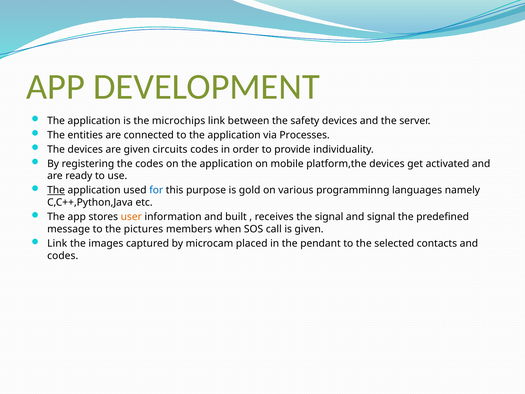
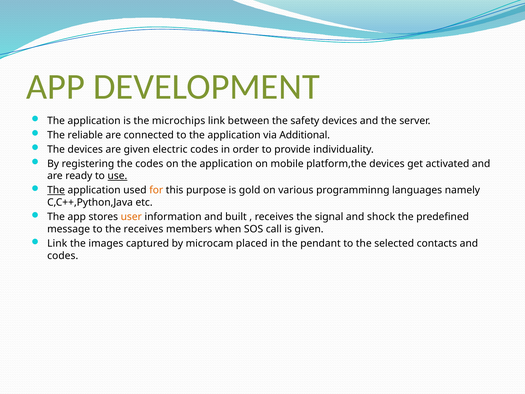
entities: entities -> reliable (85, 135)
Processes: Processes -> Additional (305, 135)
circuits: circuits -> electric (170, 149)
use underline: none -> present (117, 176)
for colour: blue -> orange (156, 190)
and signal: signal -> shock (381, 217)
the pictures: pictures -> receives (143, 229)
